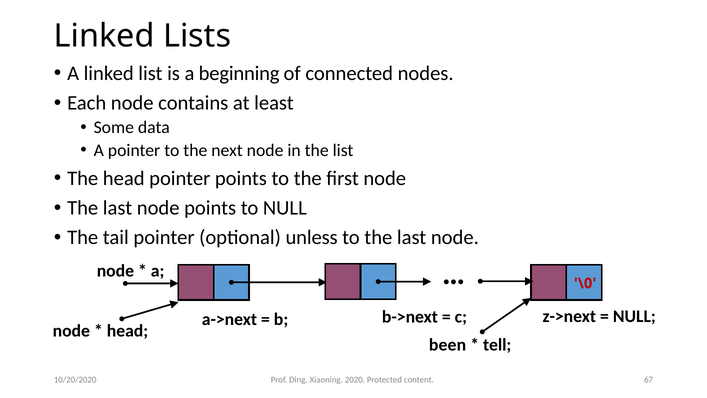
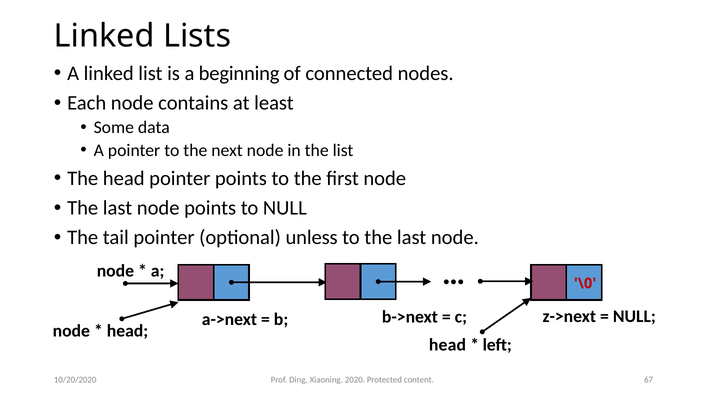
been: been -> head (447, 344)
tell: tell -> left (497, 344)
